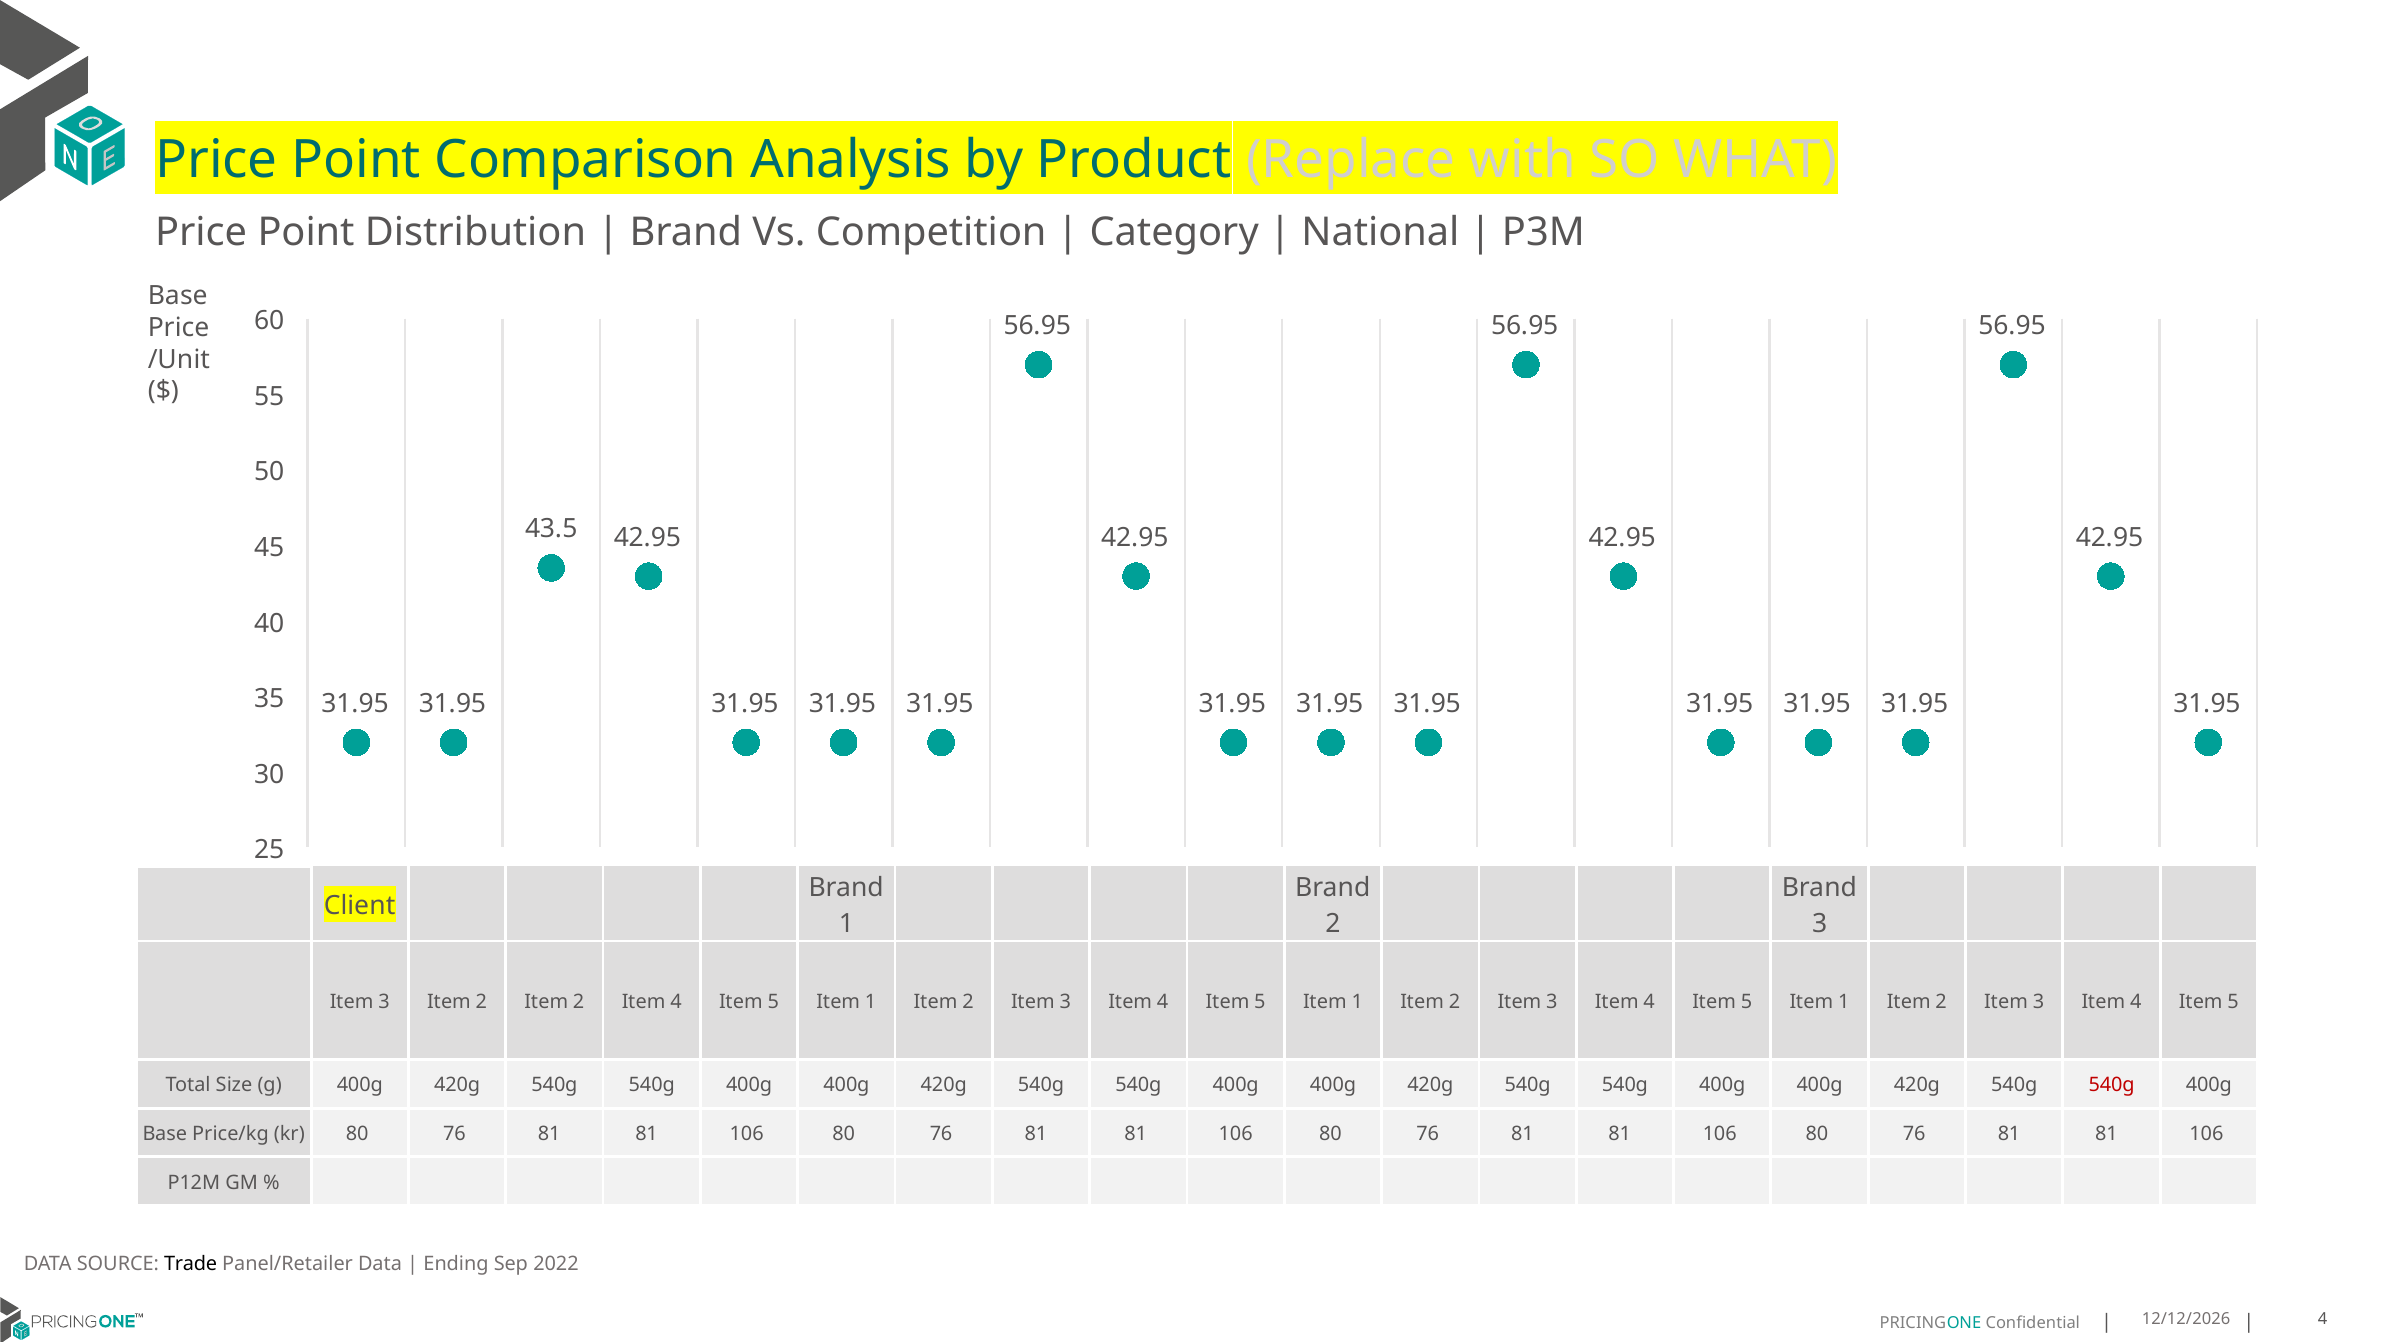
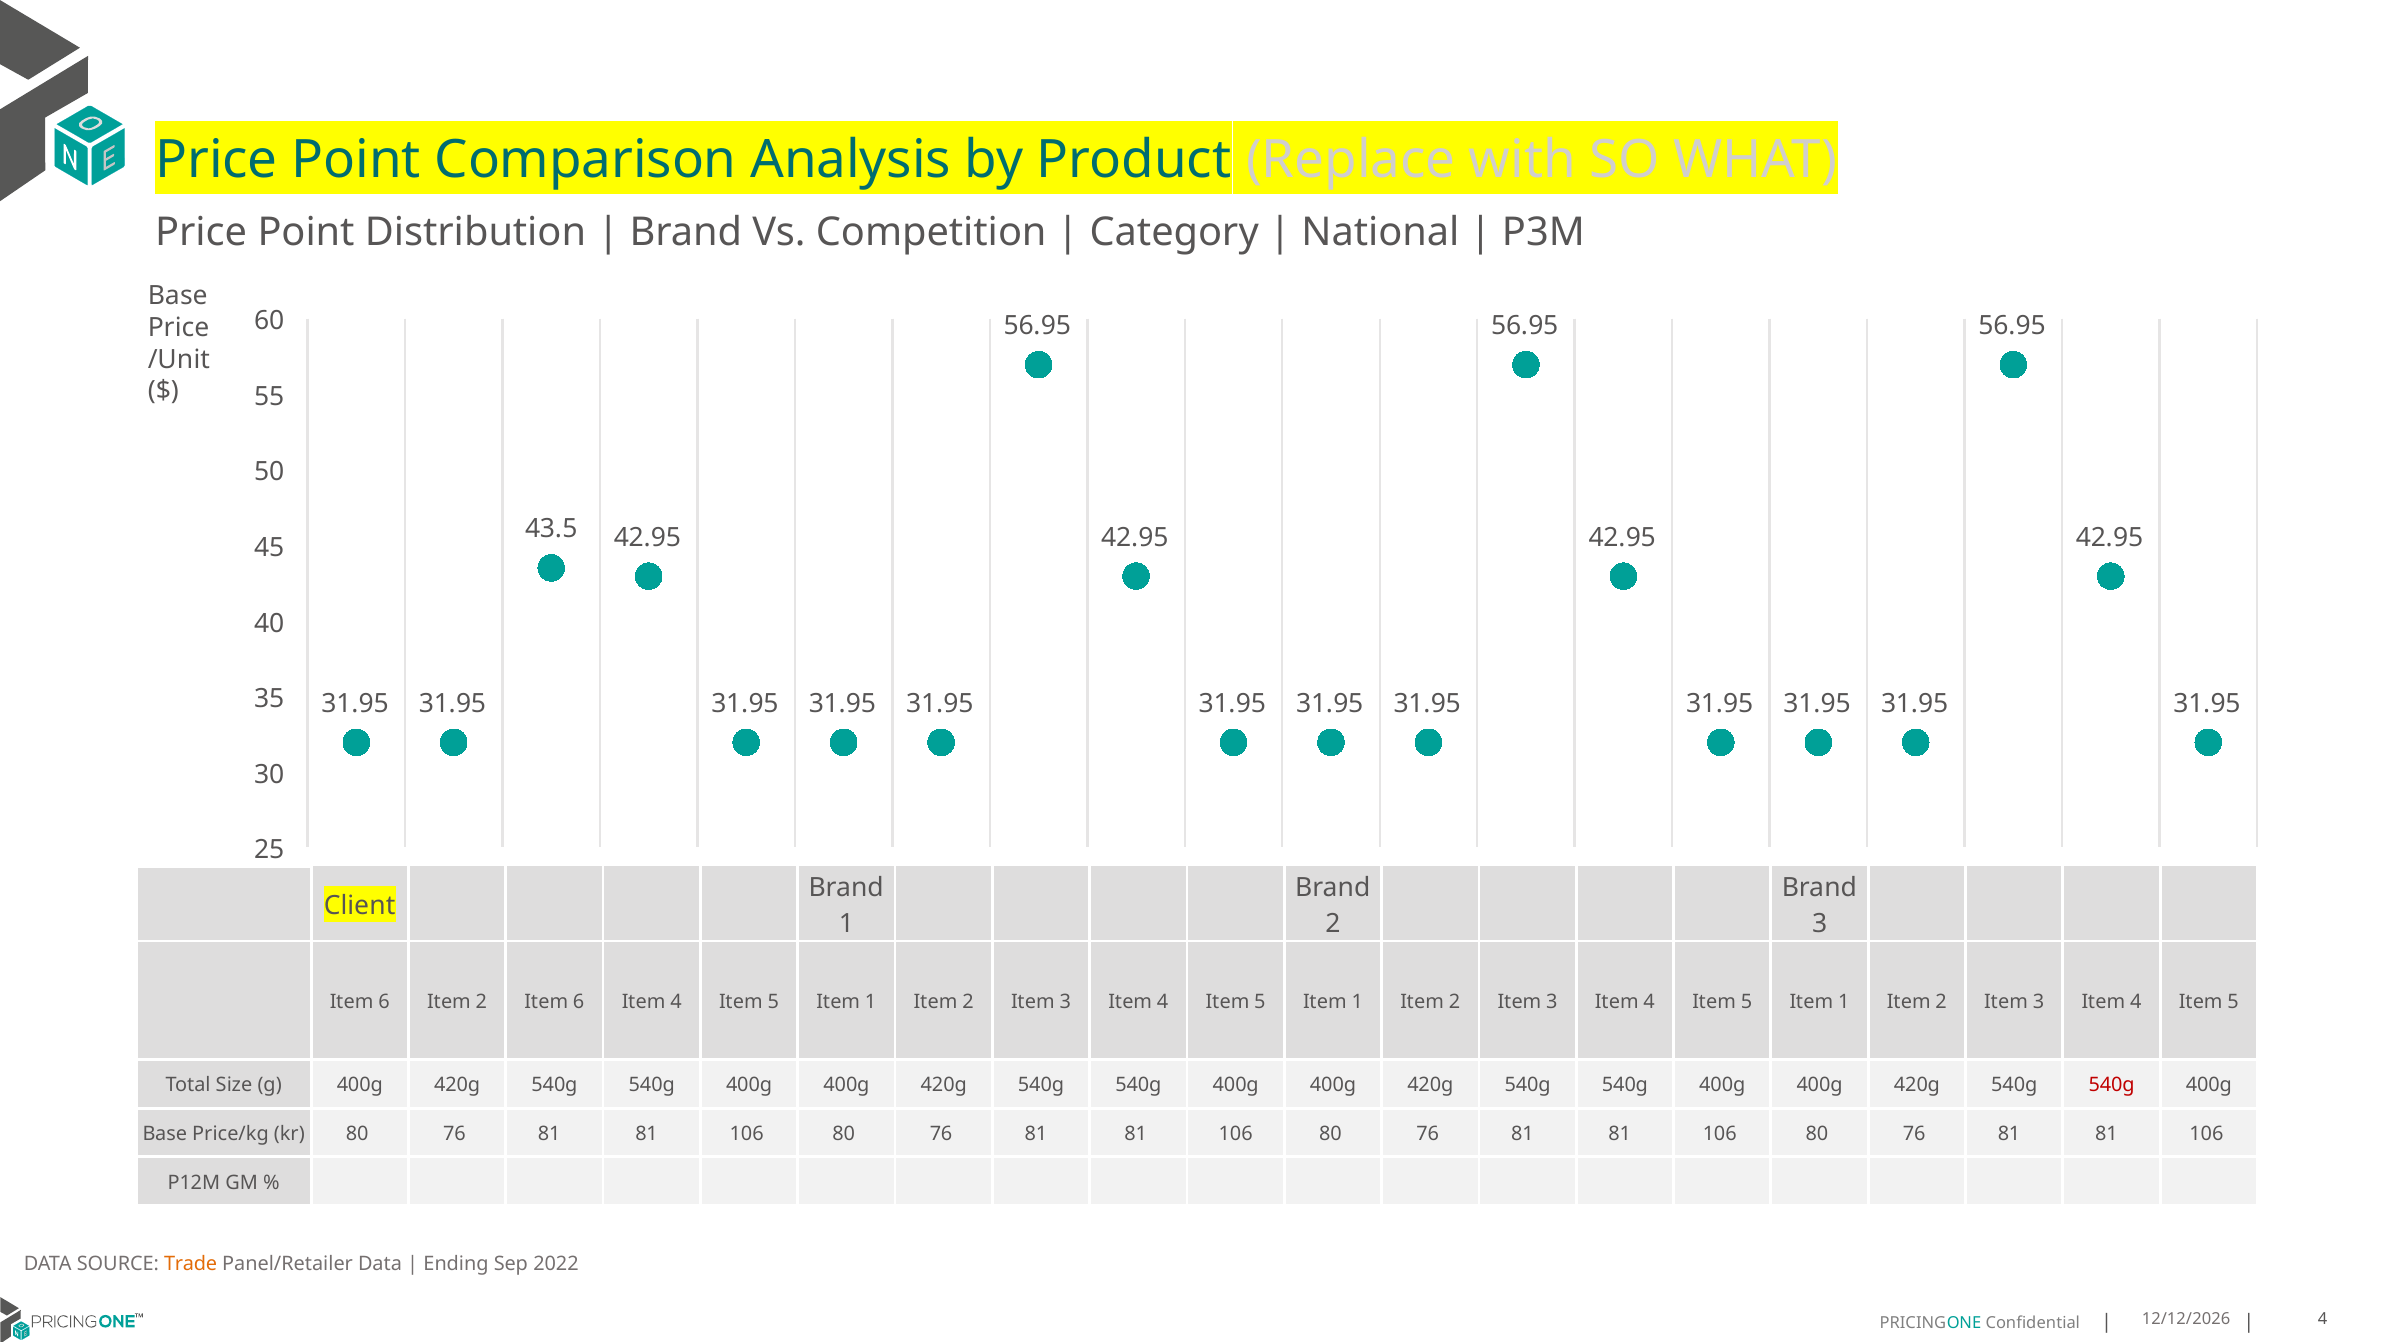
3: 3 -> 6 (384, 1002)
2 Item 2: 2 -> 6 (579, 1002)
Trade colour: black -> orange (191, 1264)
